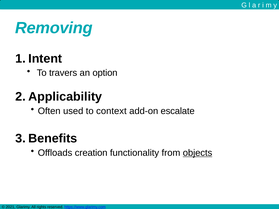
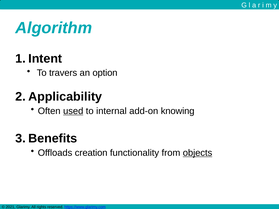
Removing: Removing -> Algorithm (54, 28)
used underline: none -> present (73, 111)
context: context -> internal (111, 111)
escalate: escalate -> knowing (178, 111)
